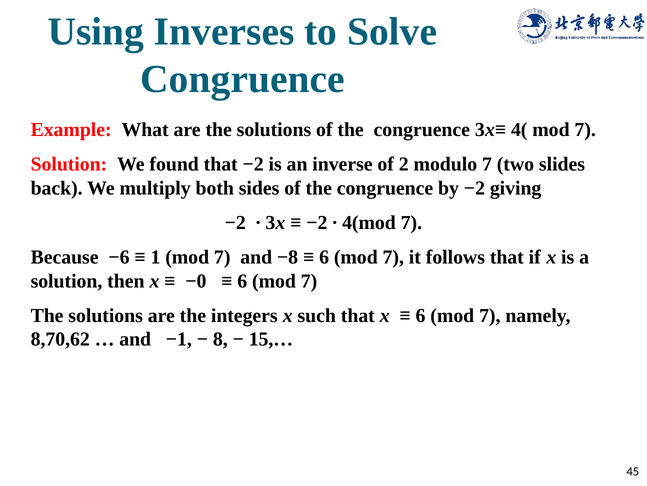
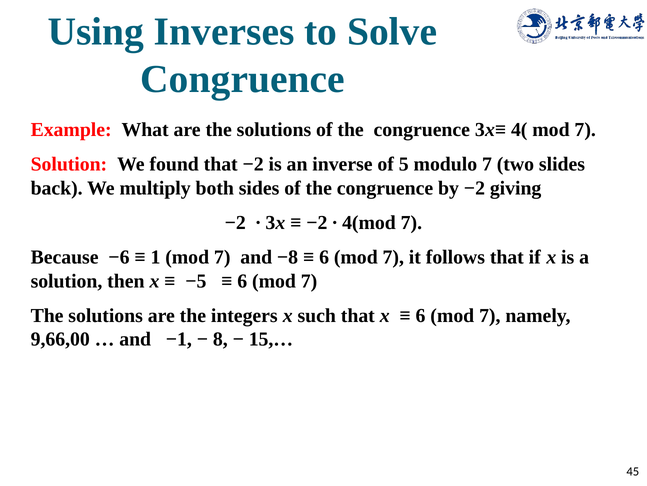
2: 2 -> 5 (404, 164)
−0: −0 -> −5 (196, 281)
8,70,62: 8,70,62 -> 9,66,00 (60, 339)
